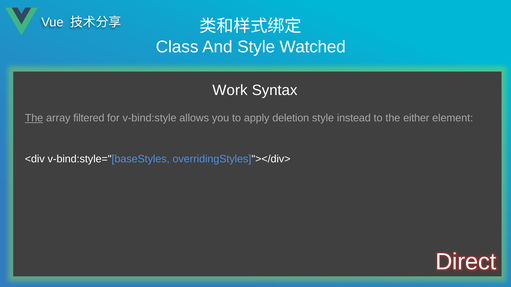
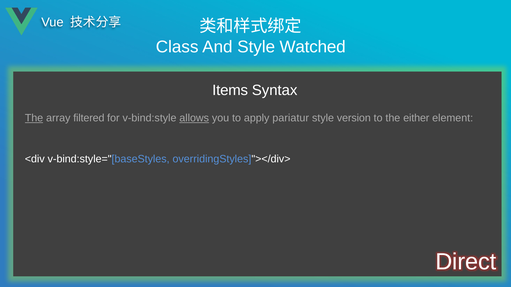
Work: Work -> Items (230, 90)
allows underline: none -> present (194, 118)
deletion: deletion -> pariatur (291, 118)
instead: instead -> version (354, 118)
